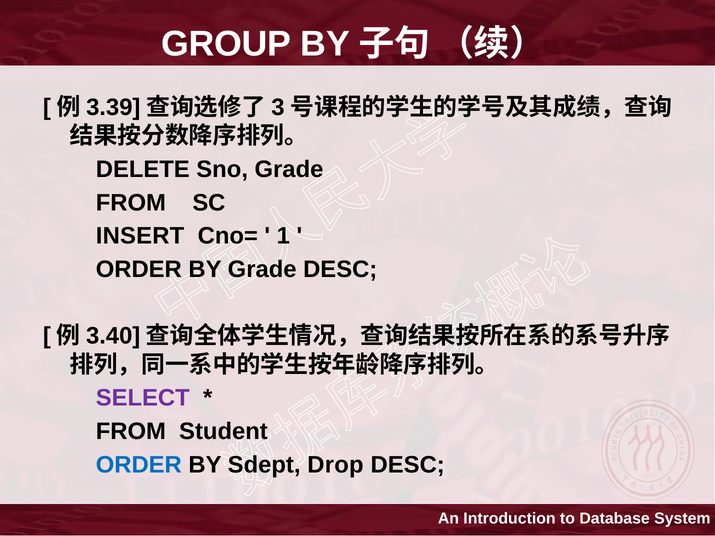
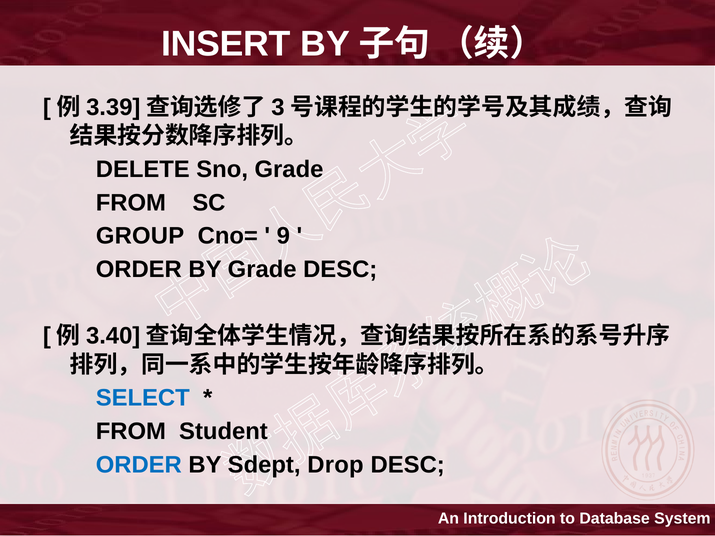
GROUP: GROUP -> INSERT (226, 44)
INSERT: INSERT -> GROUP (140, 236)
1: 1 -> 9 (283, 236)
SELECT colour: purple -> blue (143, 398)
